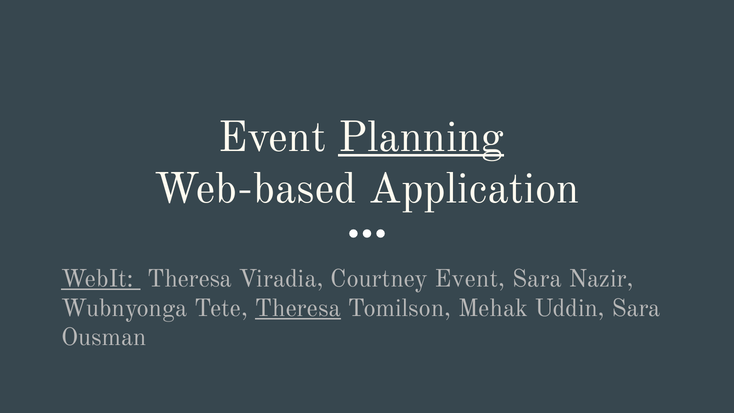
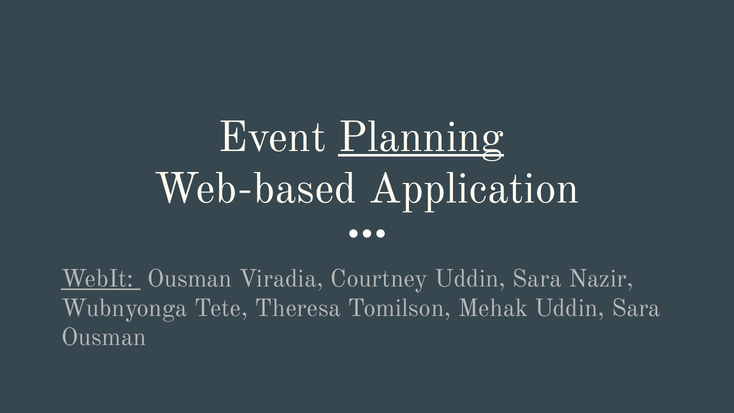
WebIt Theresa: Theresa -> Ousman (190, 279)
Courtney Event: Event -> Uddin (470, 279)
Theresa underline: present -> none (298, 308)
